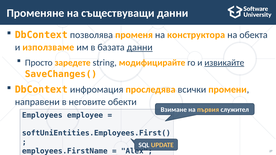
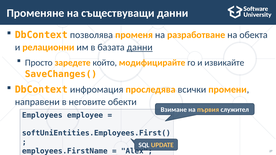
конструктора: конструктора -> разработване (196, 35)
използваме: използваме -> релационни (48, 47)
string: string -> който (105, 63)
извикайте underline: present -> none (224, 63)
